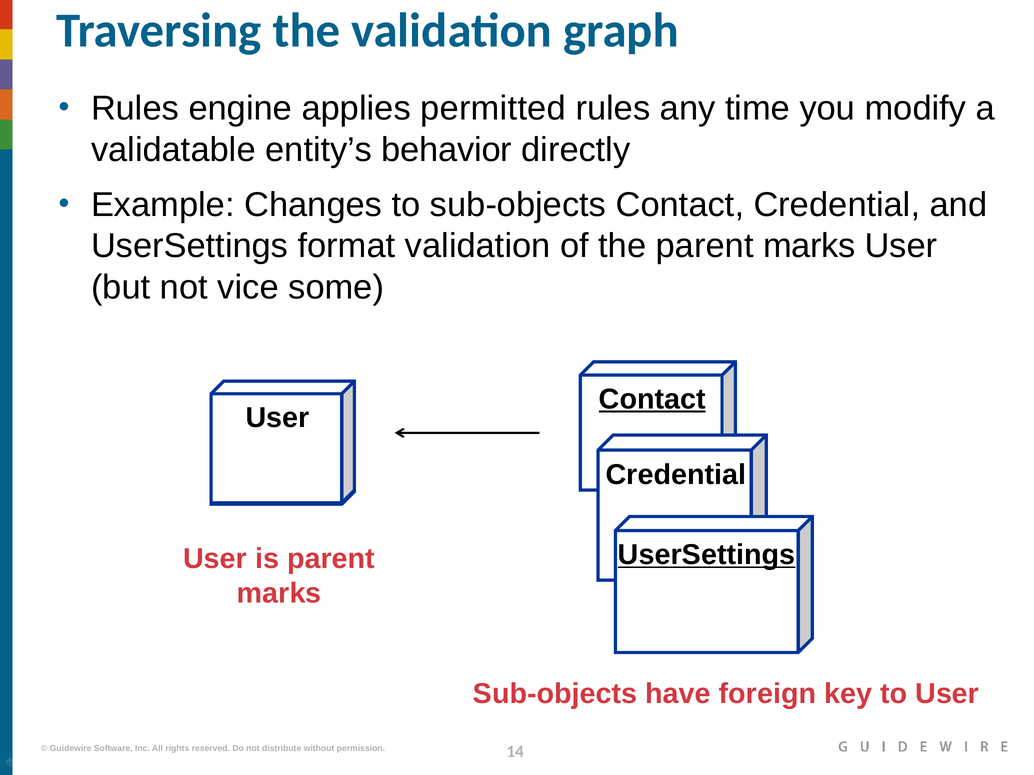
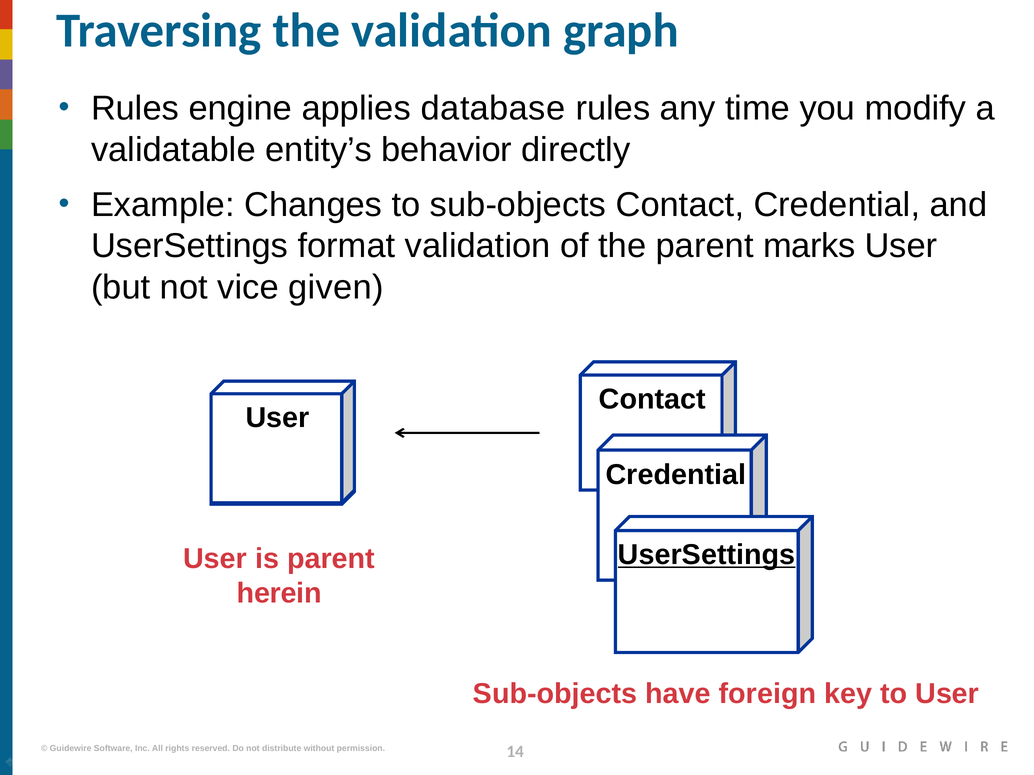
permitted: permitted -> database (493, 108)
some: some -> given (336, 288)
Contact underline: present -> none (652, 400)
marks: marks -> herein (279, 594)
